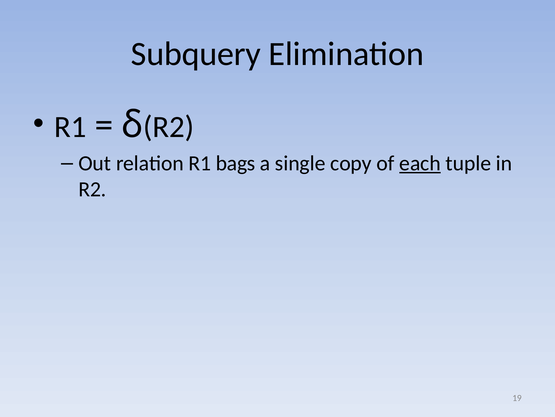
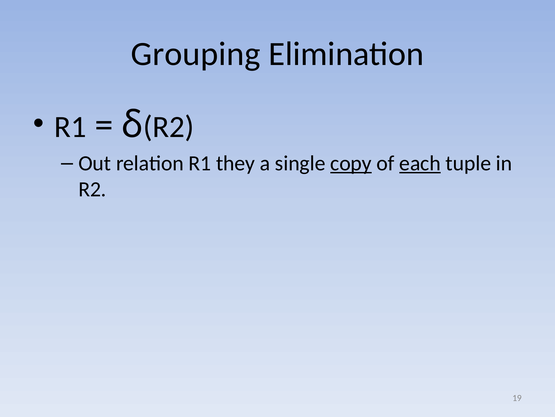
Subquery: Subquery -> Grouping (196, 54)
bags: bags -> they (236, 163)
copy underline: none -> present (351, 163)
